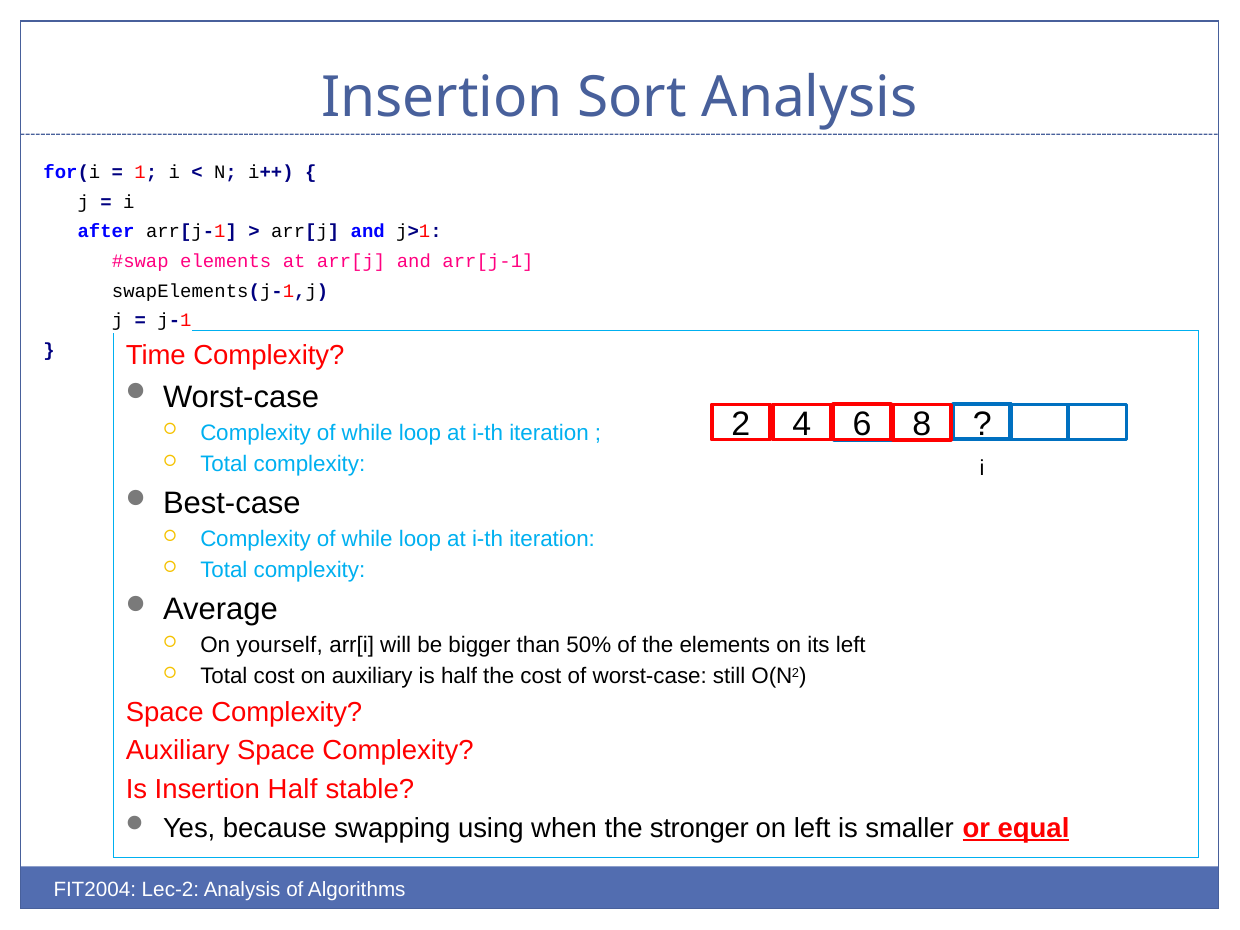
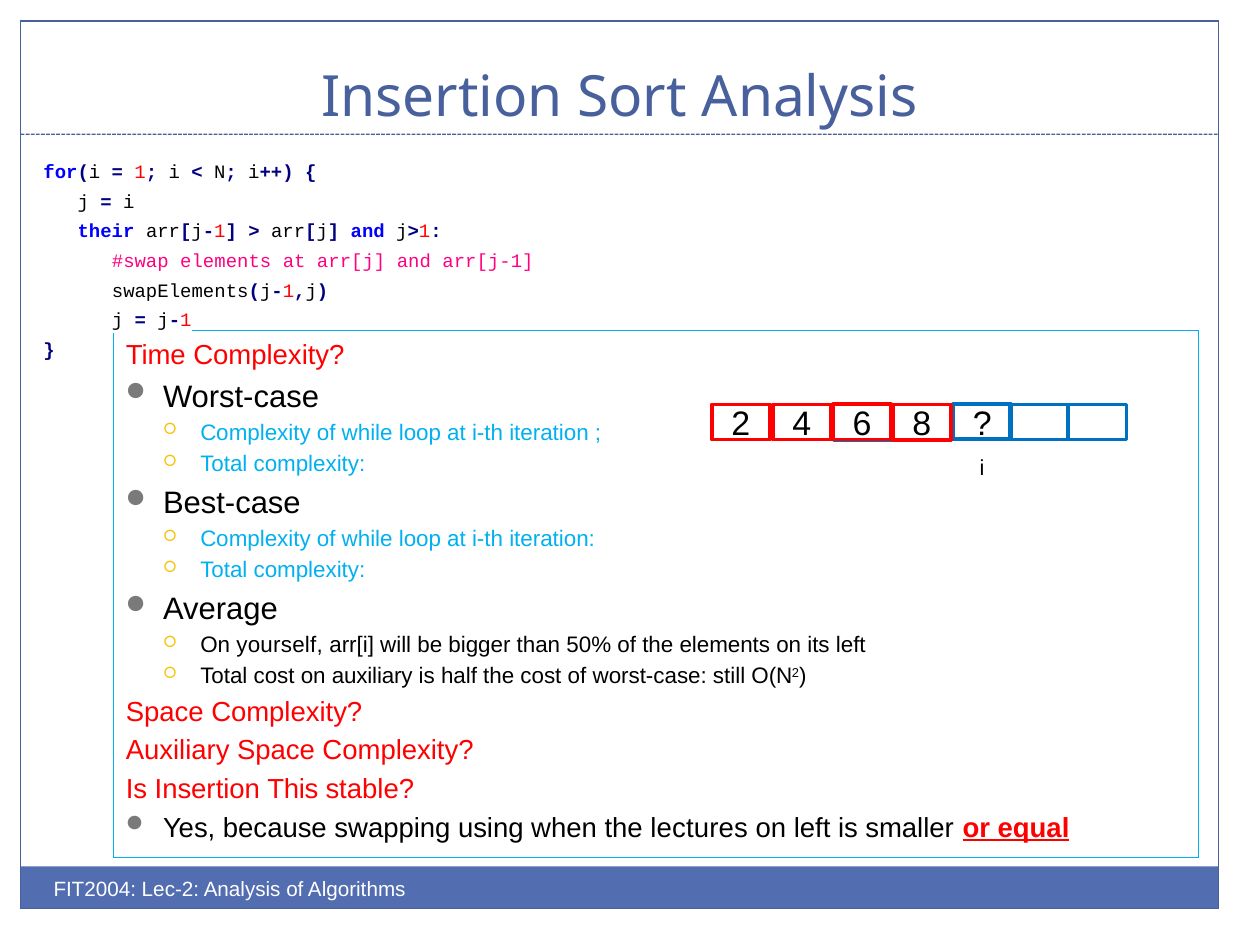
after: after -> their (106, 232)
Insertion Half: Half -> This (293, 789)
stronger: stronger -> lectures (699, 828)
